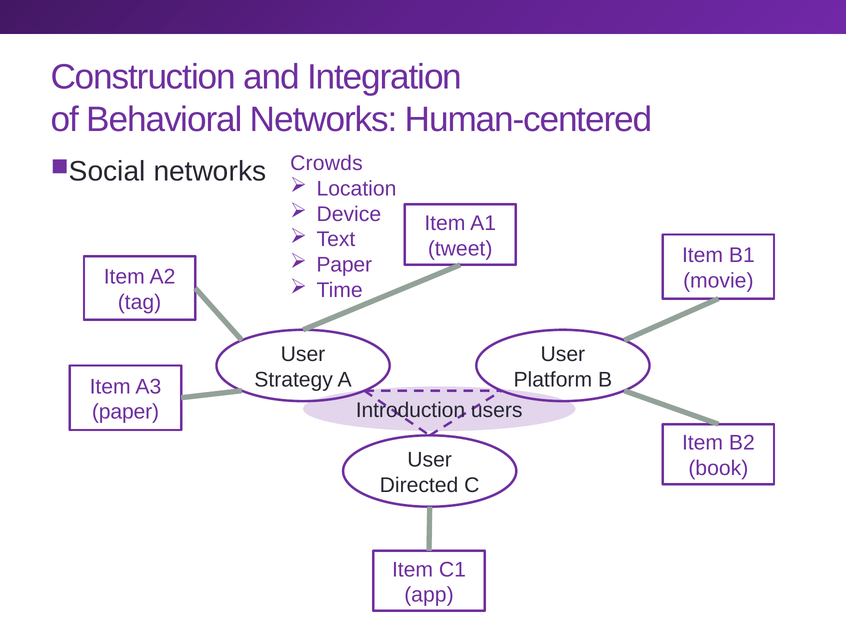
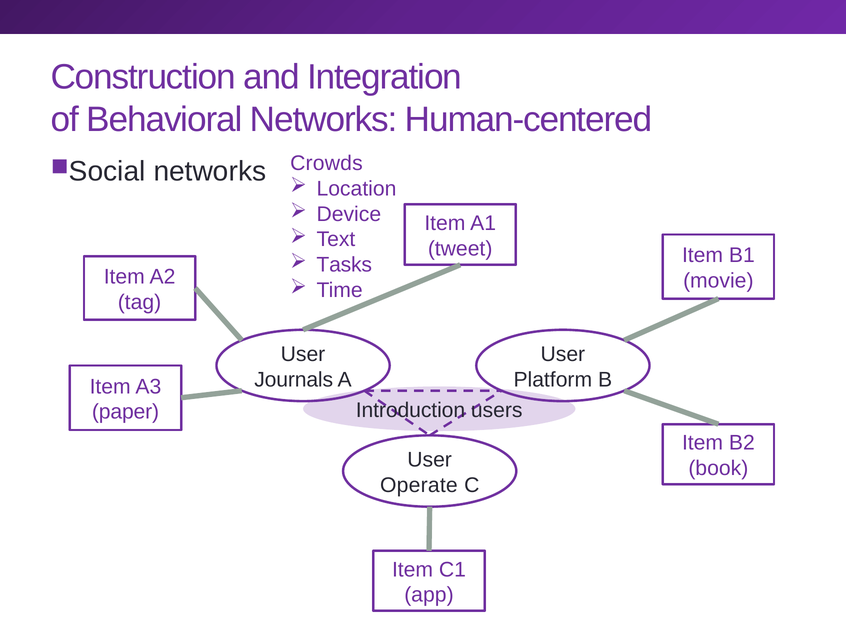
Paper: Paper -> Tasks (344, 265)
Strategy: Strategy -> Journals (294, 379)
Directed: Directed -> Operate (419, 485)
